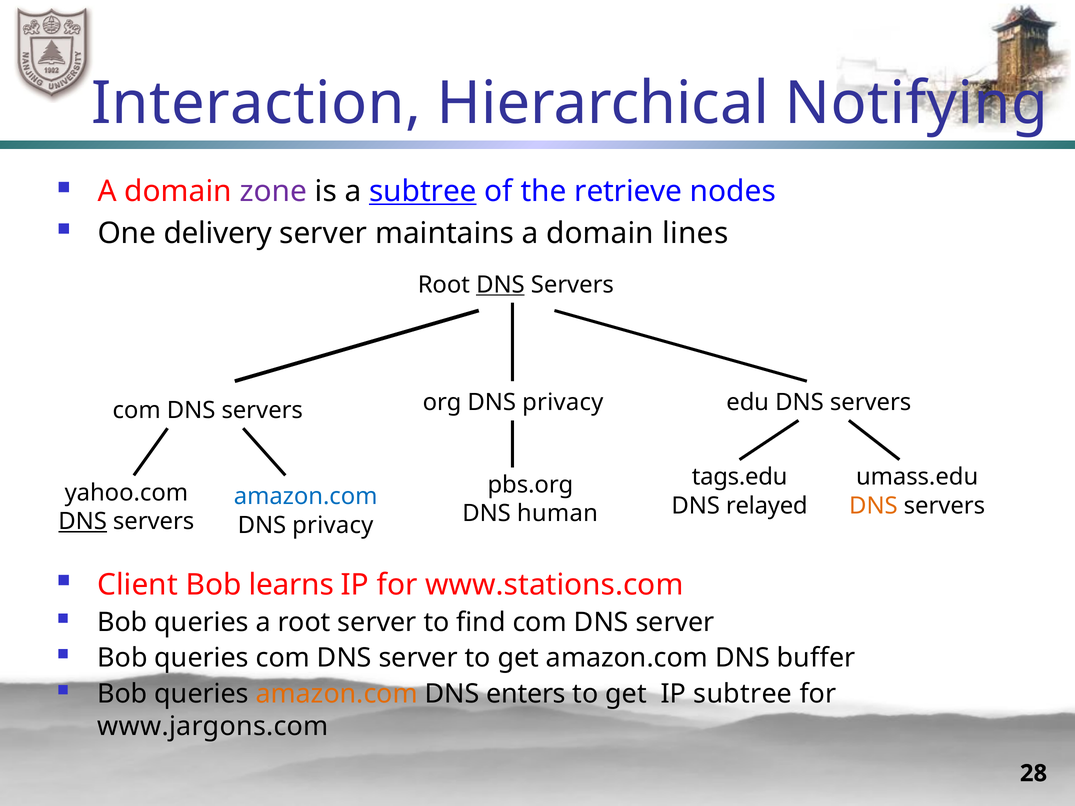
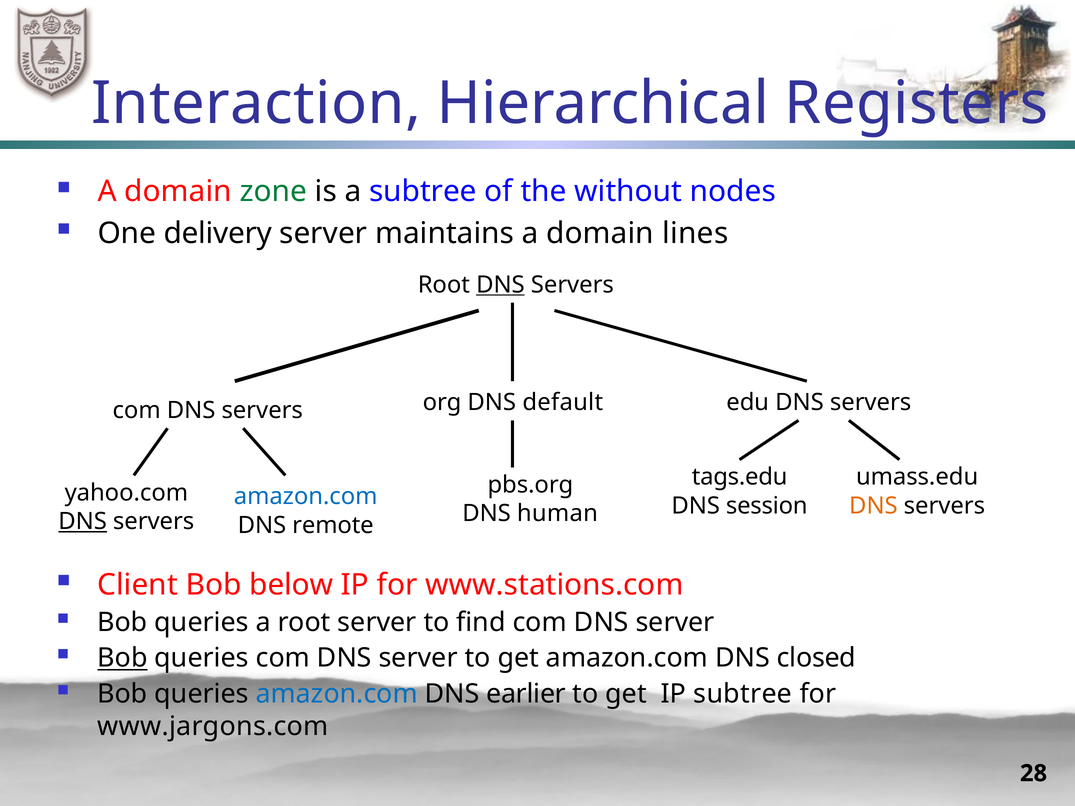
Notifying: Notifying -> Registers (916, 104)
zone colour: purple -> green (273, 192)
subtree underline: present -> none (423, 192)
retrieve: retrieve -> without (628, 192)
org DNS privacy: privacy -> default (563, 403)
relayed: relayed -> session (767, 506)
privacy: privacy -> remote (333, 525)
learns: learns -> below (291, 585)
Bob underline: none -> present (122, 658)
buffer: buffer -> closed (816, 658)
amazon.com colour: orange -> blue (337, 694)
enters: enters -> earlier (526, 694)
